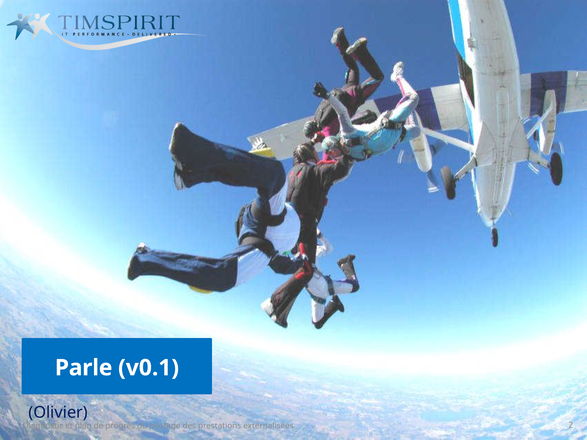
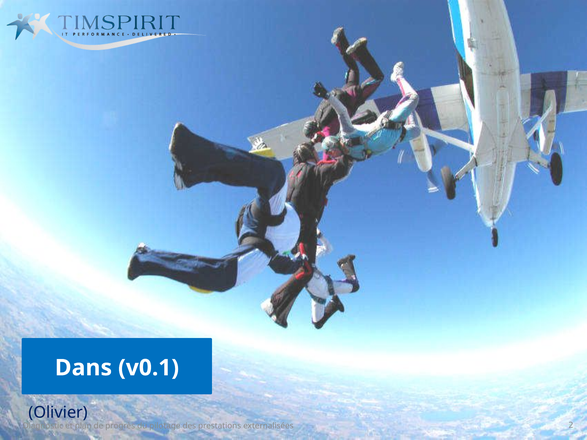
Parle: Parle -> Dans (83, 368)
